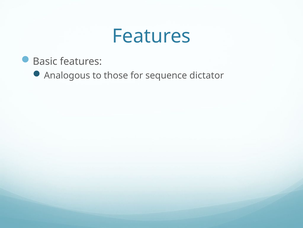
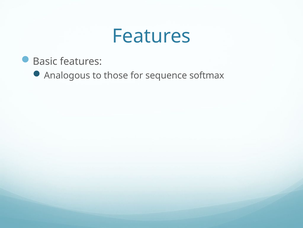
dictator: dictator -> softmax (207, 75)
